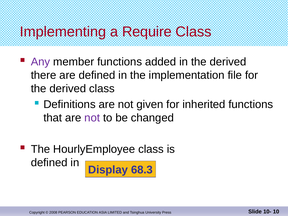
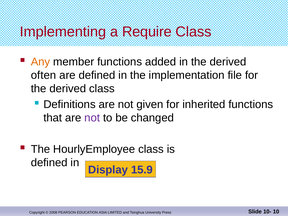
Any colour: purple -> orange (40, 62)
there: there -> often (44, 75)
68.3: 68.3 -> 15.9 (142, 170)
